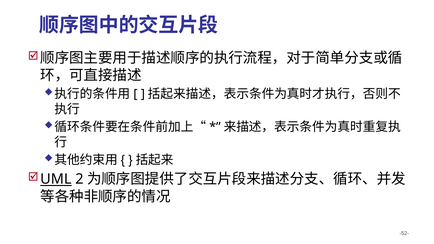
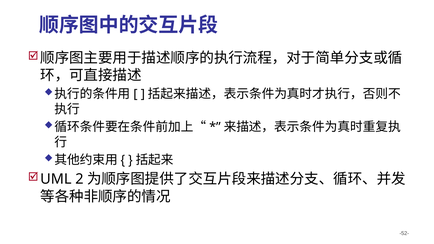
UML underline: present -> none (56, 179)
